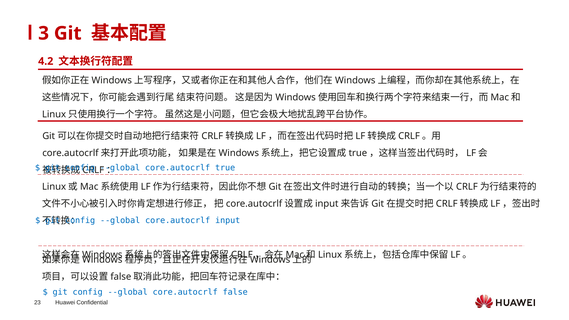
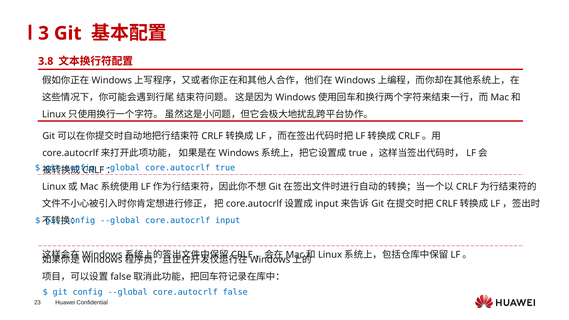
4.2: 4.2 -> 3.8 (46, 61)
